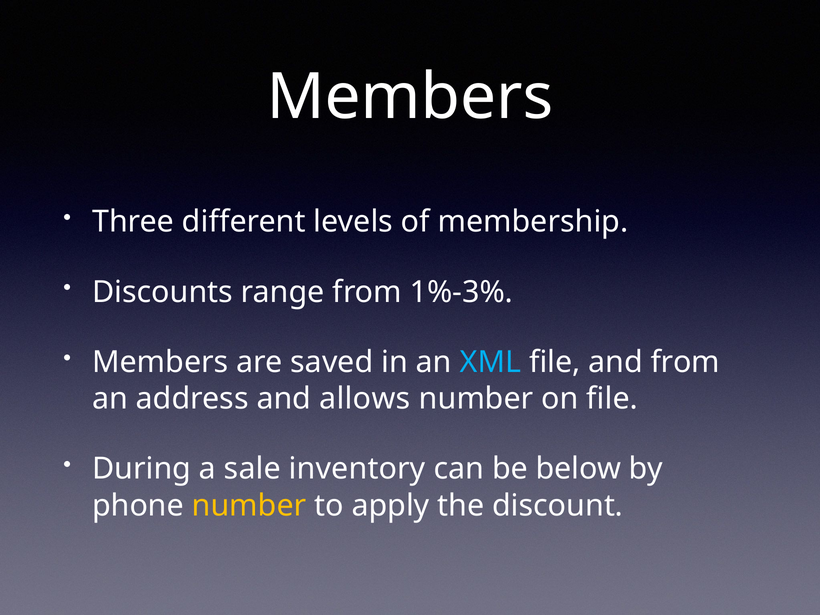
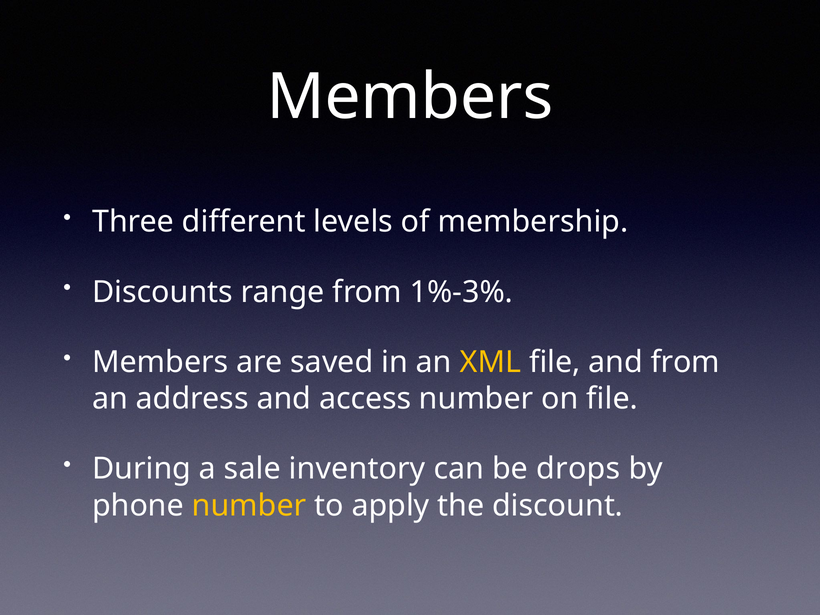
XML colour: light blue -> yellow (490, 362)
allows: allows -> access (365, 399)
below: below -> drops (578, 469)
